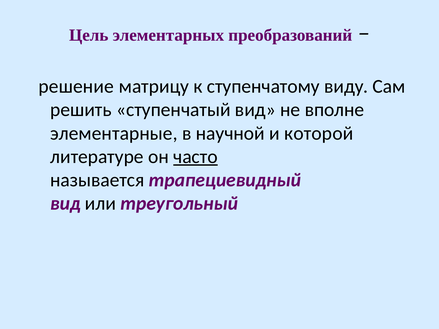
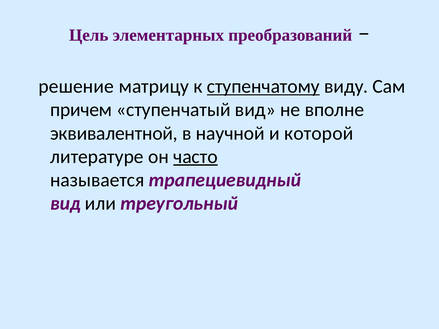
ступенчатому underline: none -> present (263, 87)
решить: решить -> причем (81, 110)
элементарные: элементарные -> эквивалентной (114, 133)
